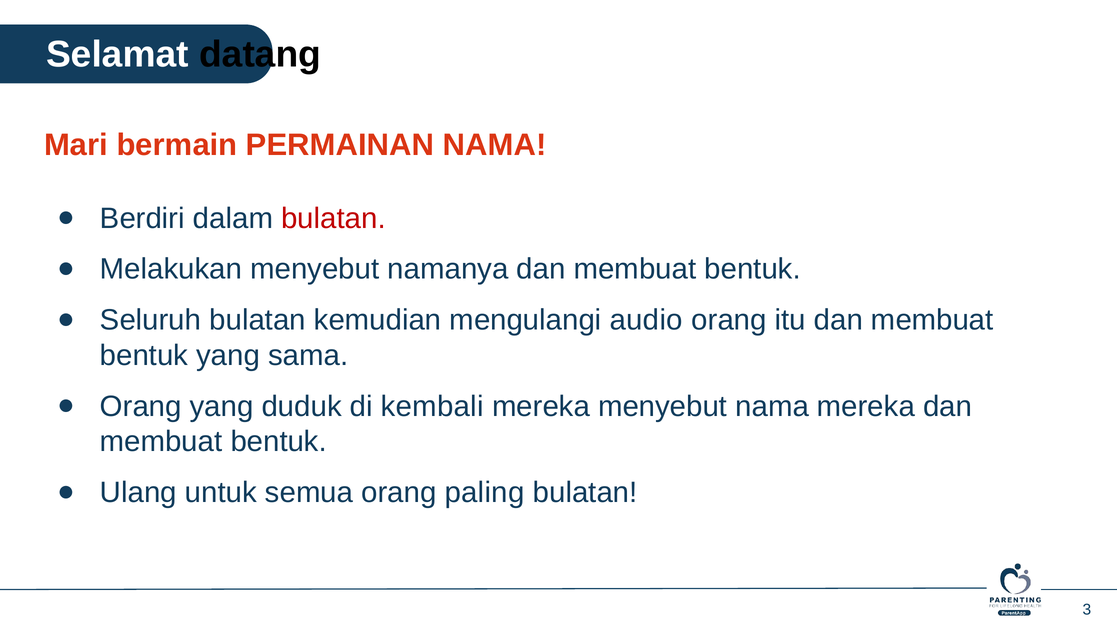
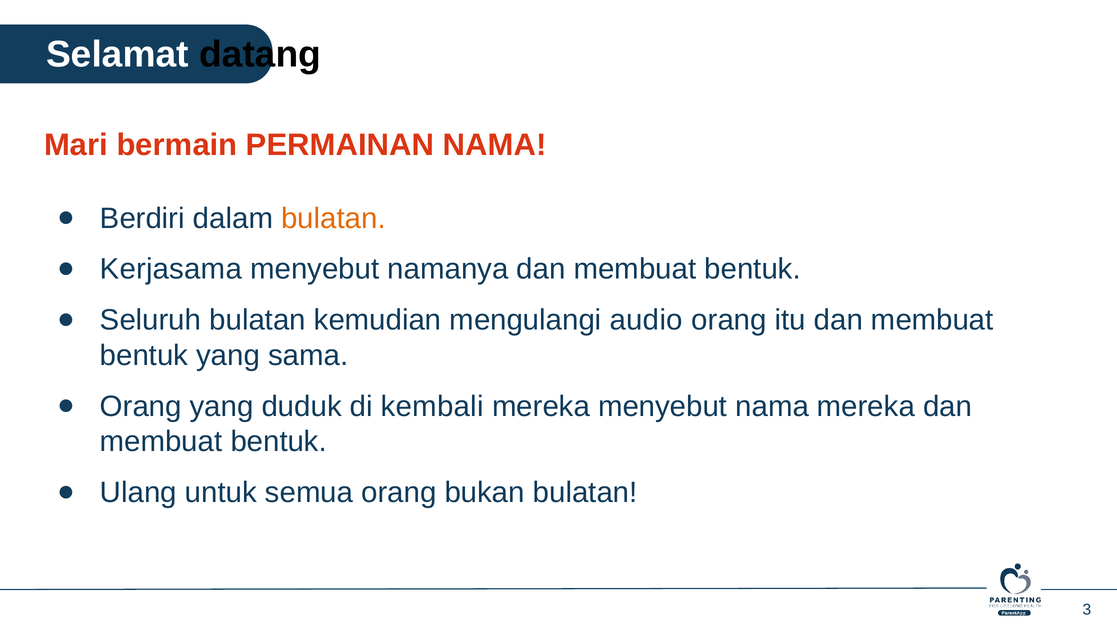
bulatan colour: red -> orange (333, 219)
Melakukan: Melakukan -> Kerjasama (171, 269)
paling: paling -> bukan (485, 493)
